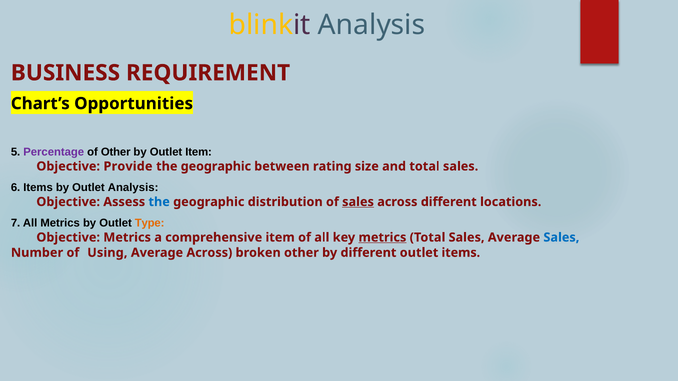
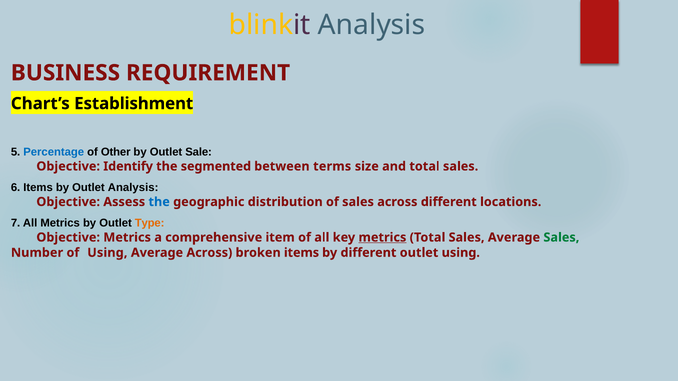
Opportunities: Opportunities -> Establishment (134, 104)
Percentage colour: purple -> blue (54, 152)
Outlet Item: Item -> Sale (199, 152)
Provide: Provide -> Identify (128, 166)
geographic: geographic -> segmented (216, 166)
rating: rating -> terms (332, 166)
sales underline: present -> none (358, 202)
Sales colour: blue -> green (561, 238)
broken other: other -> items (301, 253)
outlet items: items -> using (461, 253)
